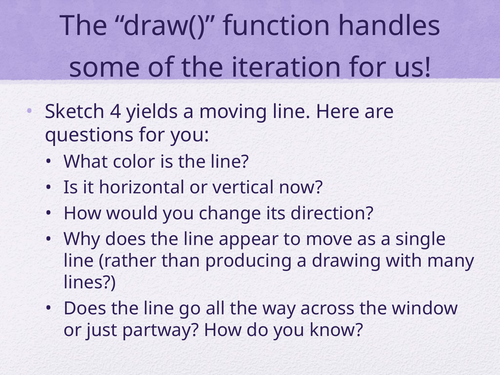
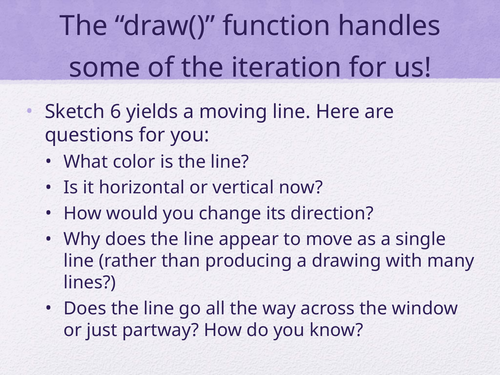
4: 4 -> 6 (116, 112)
